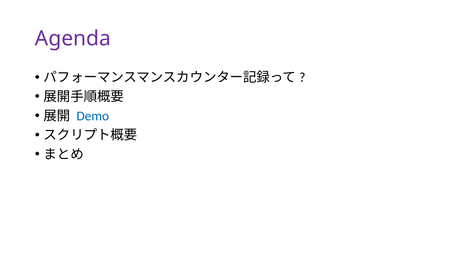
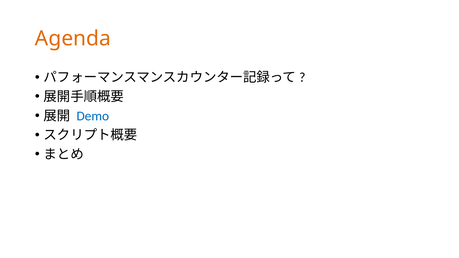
Agenda colour: purple -> orange (73, 39)
